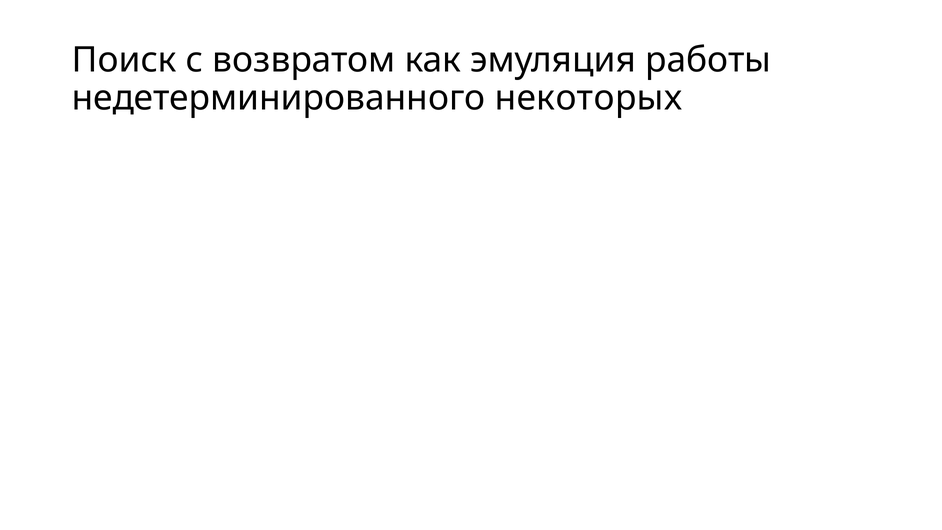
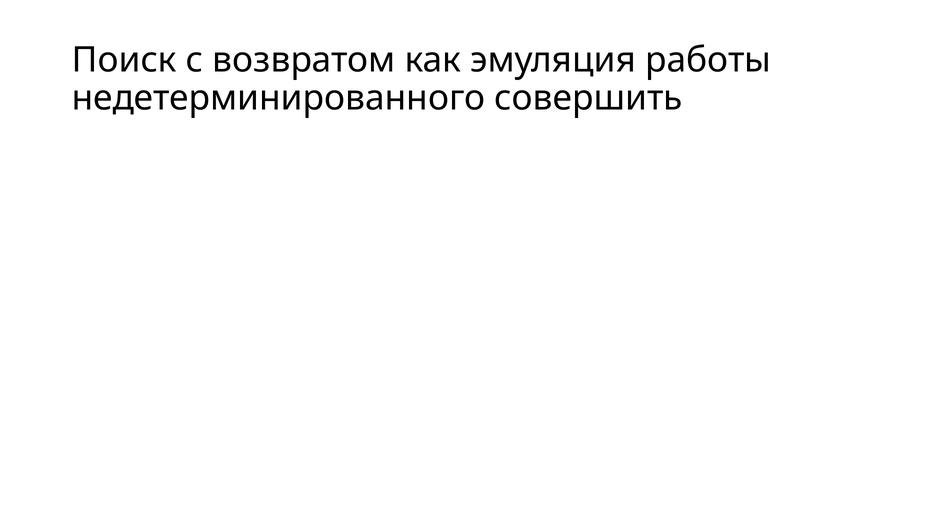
некоторых: некоторых -> совершить (589, 98)
